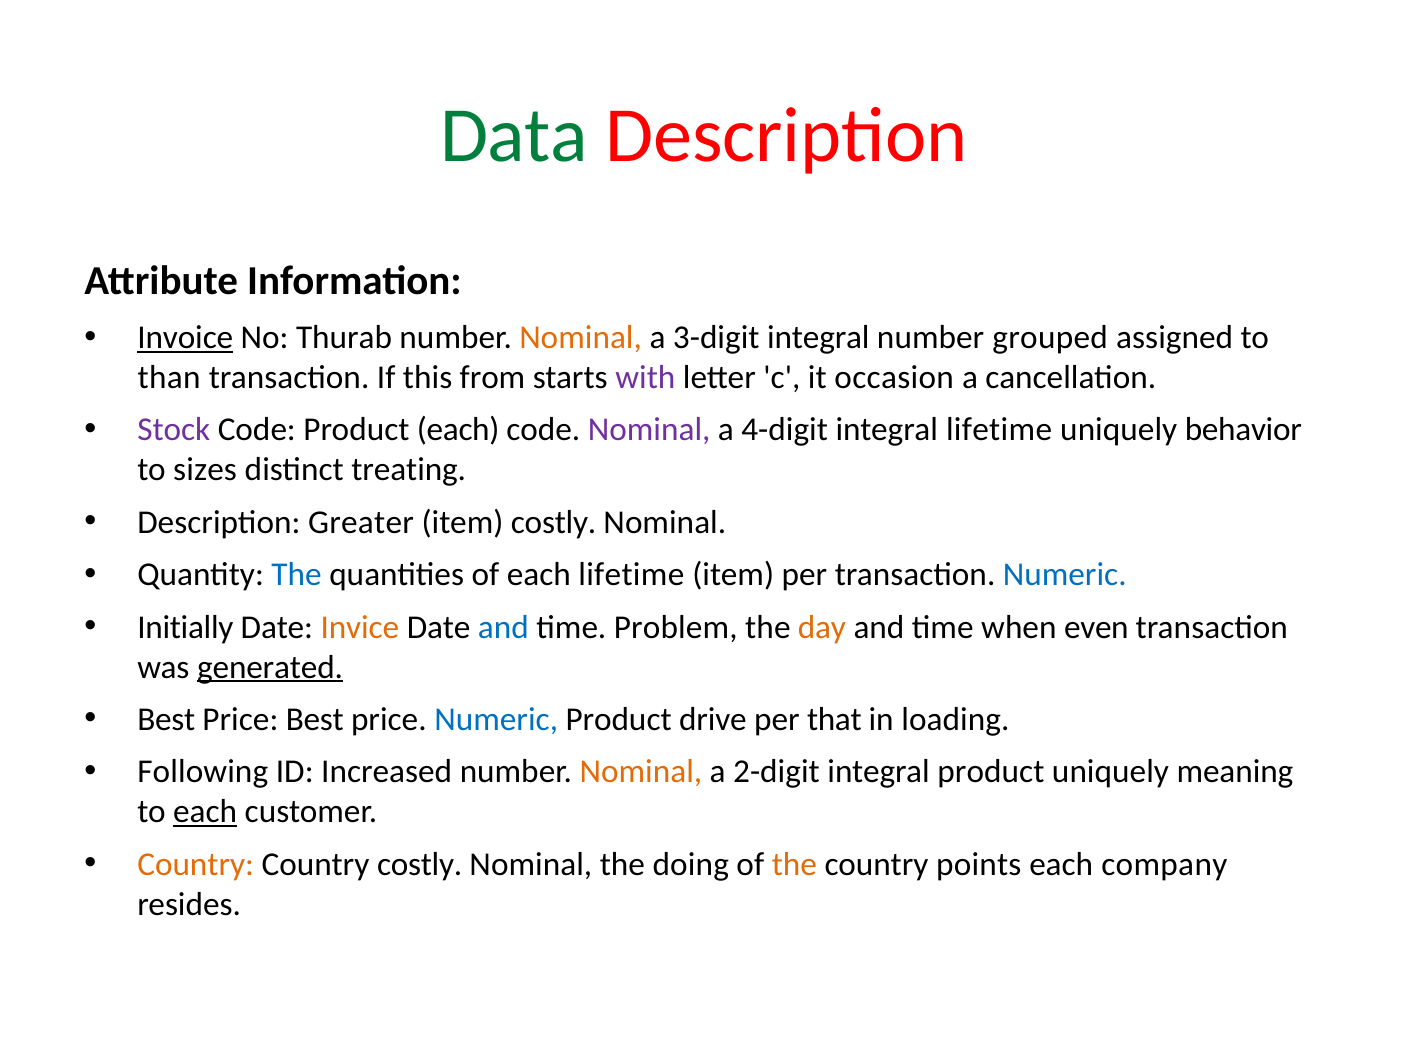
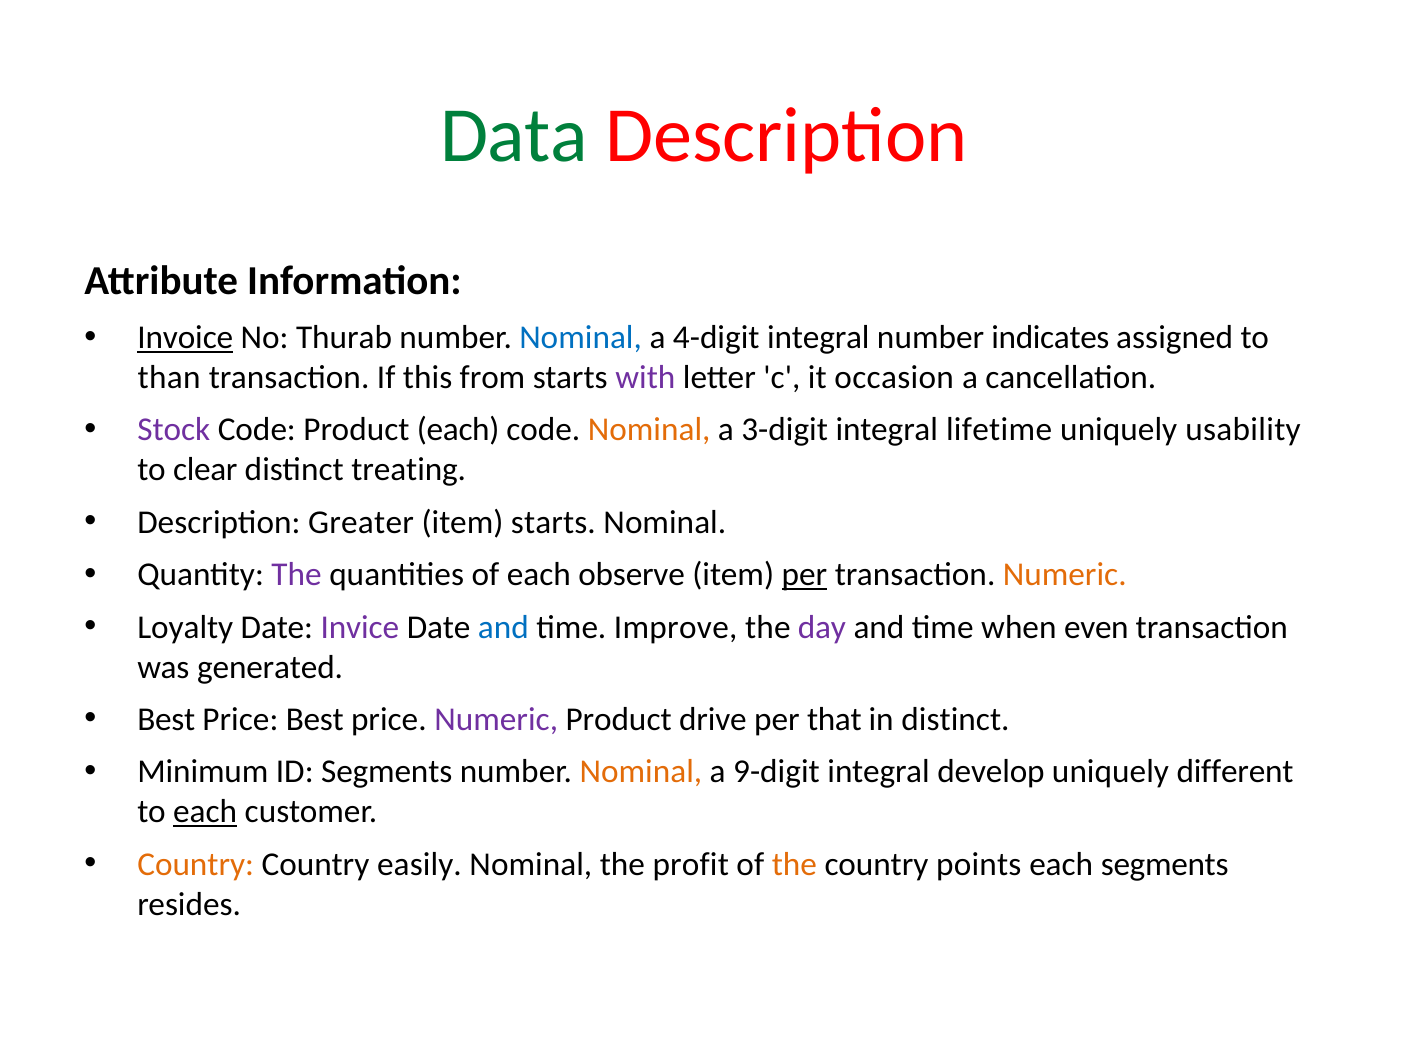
Nominal colour: orange -> blue (581, 338)
3-digit: 3-digit -> 4-digit (716, 338)
grouped: grouped -> indicates (1050, 338)
Nominal colour: purple -> orange (649, 430)
4-digit: 4-digit -> 3-digit (785, 430)
behavior: behavior -> usability (1243, 430)
sizes: sizes -> clear (205, 470)
item costly: costly -> starts (553, 522)
The colour: blue -> purple (297, 575)
each lifetime: lifetime -> observe (632, 575)
per underline: none -> present (804, 575)
Numeric colour: blue -> orange (1065, 575)
Initially: Initially -> Loyalty (185, 627)
Invice colour: orange -> purple (360, 627)
Problem: Problem -> Improve (676, 627)
day colour: orange -> purple (822, 627)
generated underline: present -> none (270, 667)
Numeric colour: blue -> purple (496, 719)
in loading: loading -> distinct (955, 719)
Following: Following -> Minimum (203, 772)
ID Increased: Increased -> Segments (387, 772)
2-digit: 2-digit -> 9-digit (776, 772)
integral product: product -> develop (991, 772)
meaning: meaning -> different (1235, 772)
Country costly: costly -> easily (419, 864)
doing: doing -> profit (691, 864)
each company: company -> segments (1165, 864)
